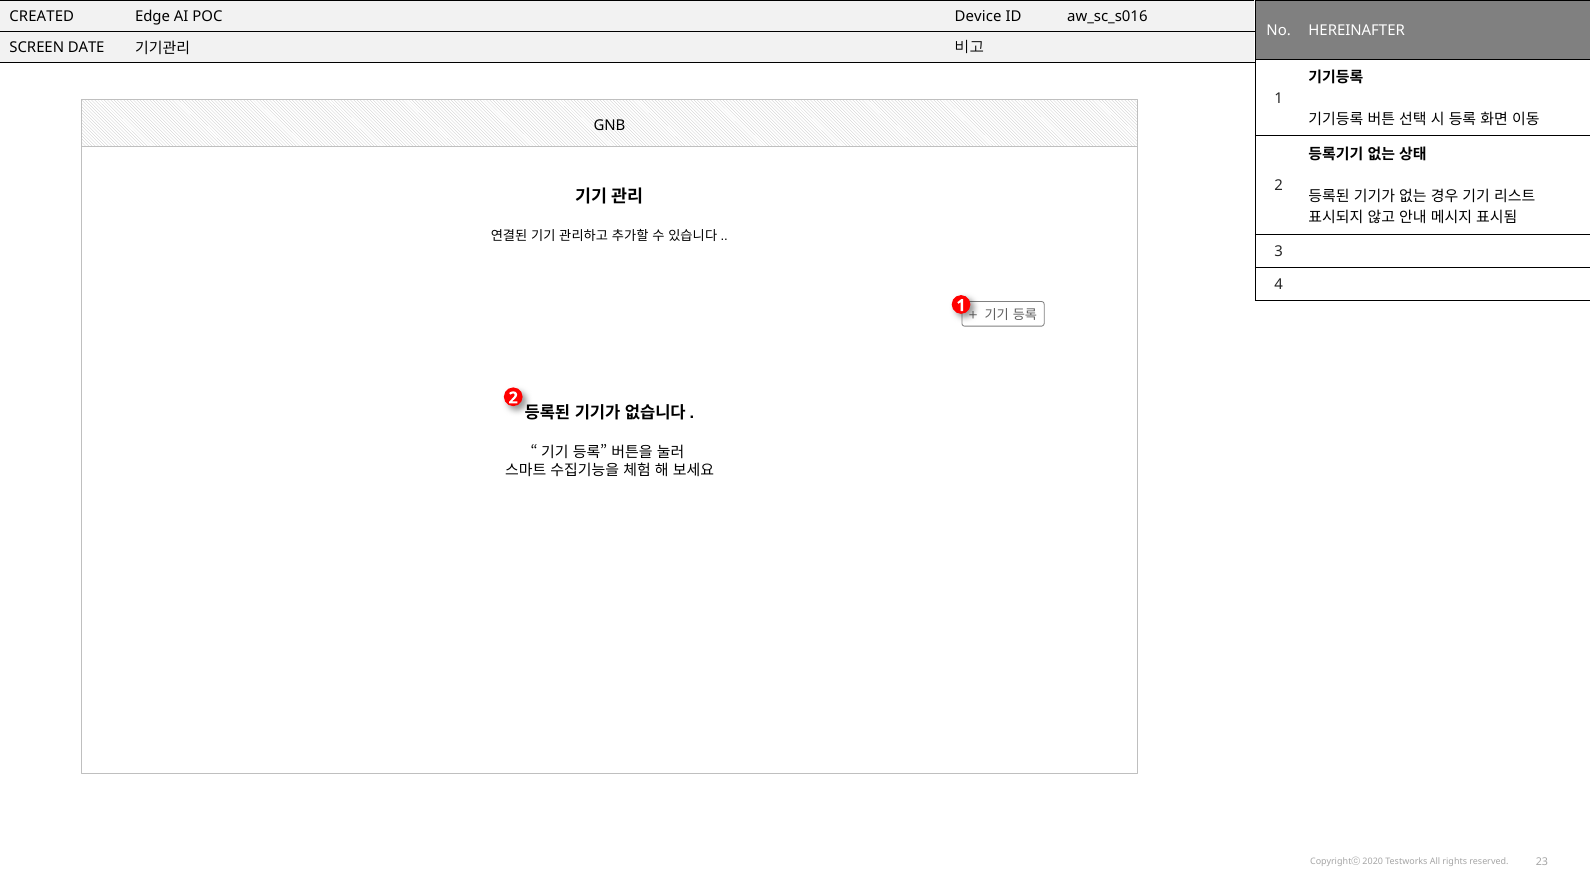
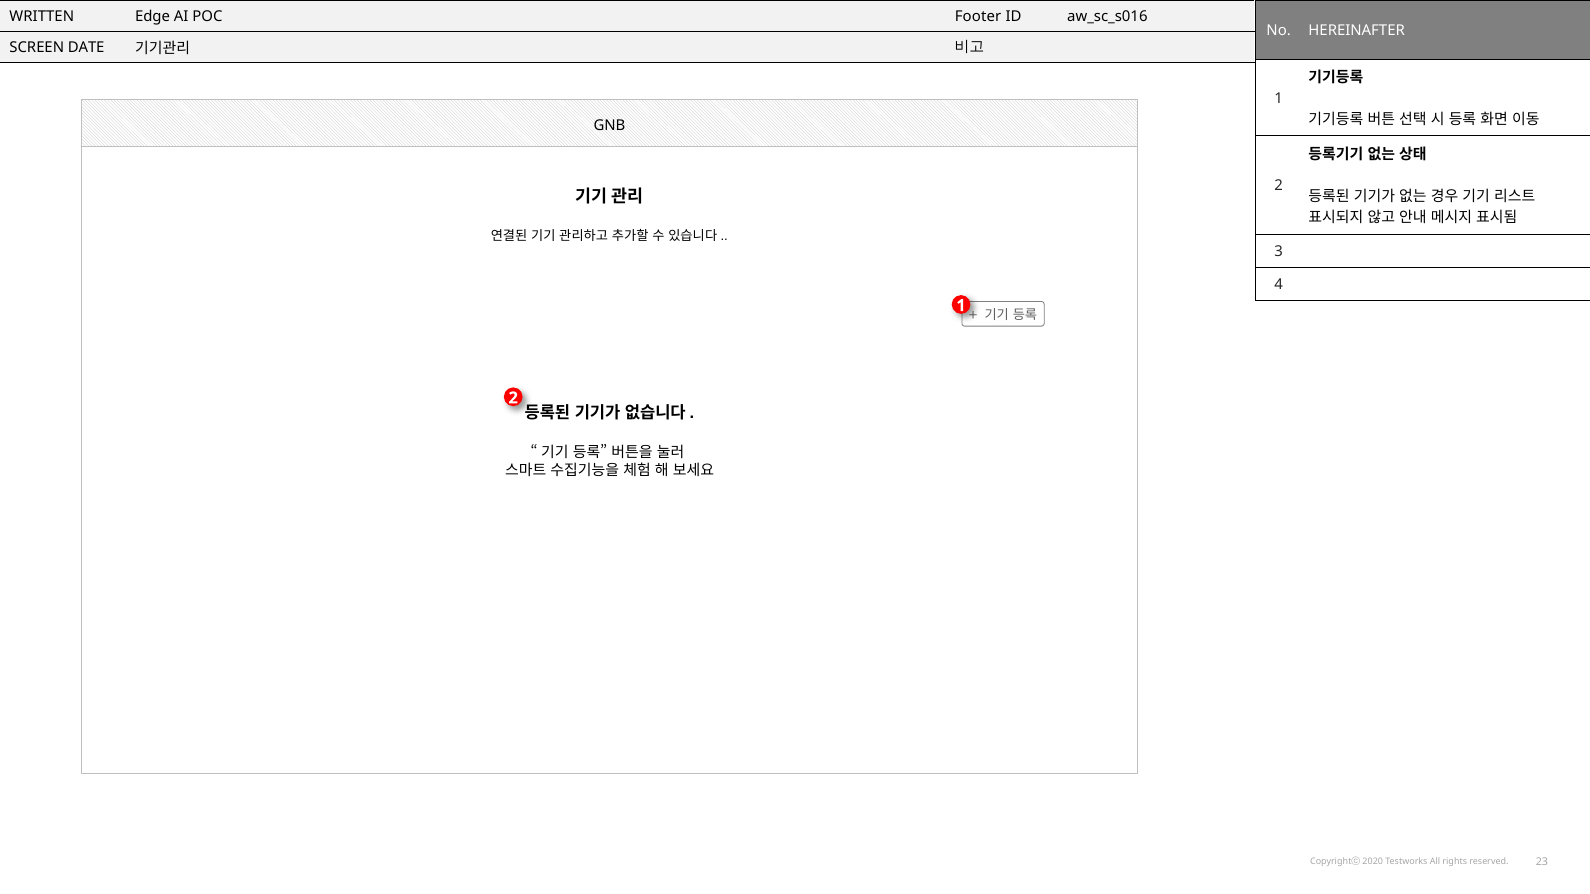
CREATED: CREATED -> WRITTEN (42, 16)
Device: Device -> Footer (978, 16)
